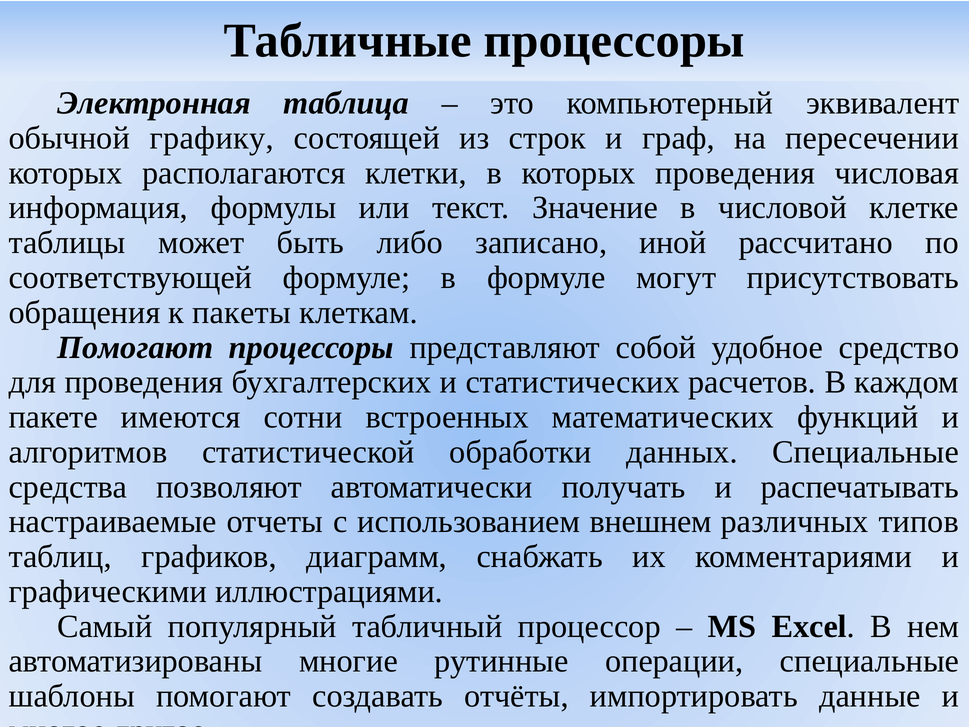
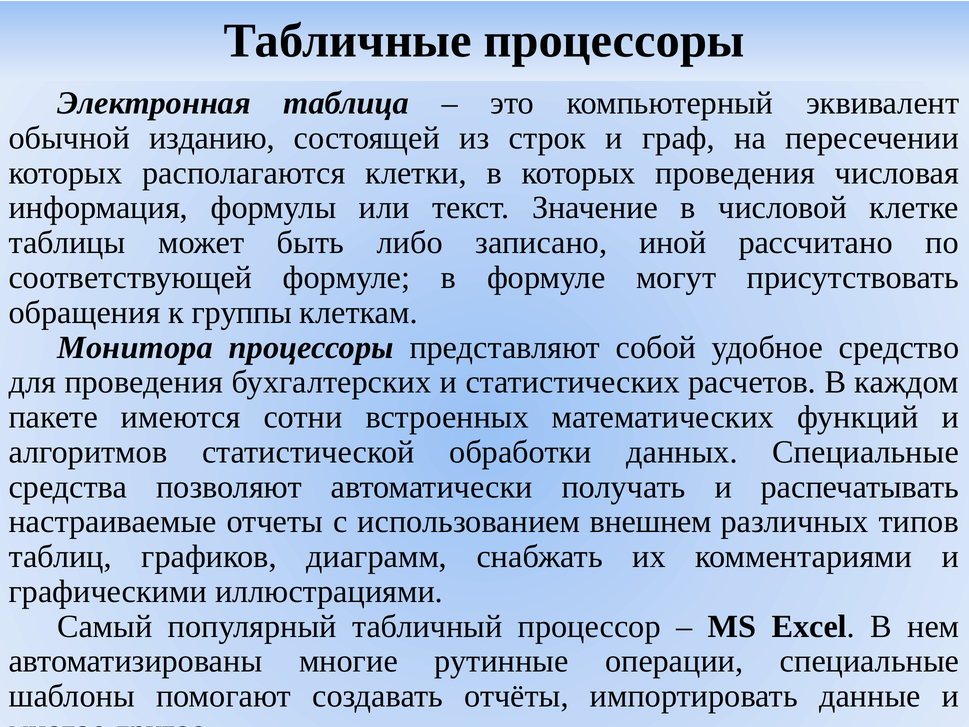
графику: графику -> изданию (212, 138)
пакеты: пакеты -> группы (242, 312)
Помогают: Помогают -> Монитора (135, 347)
